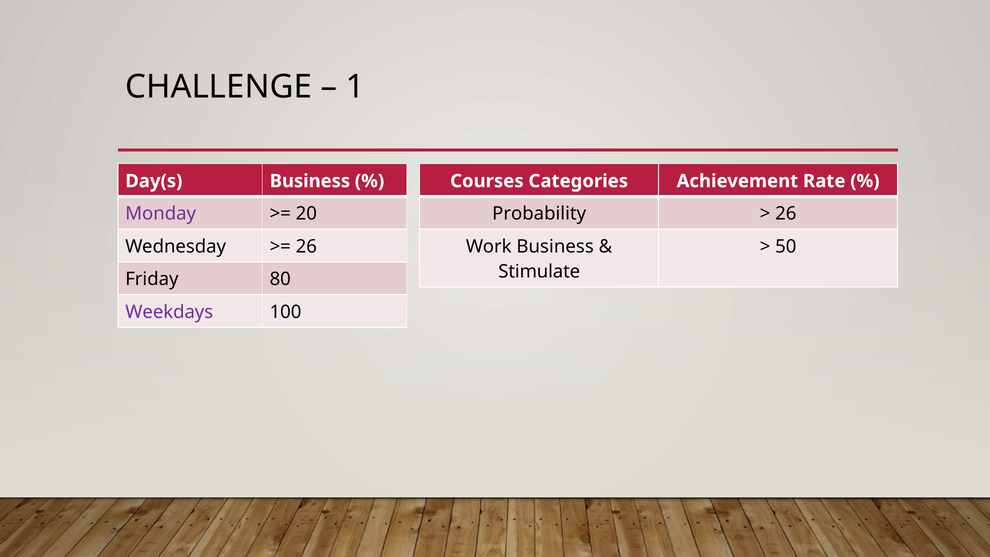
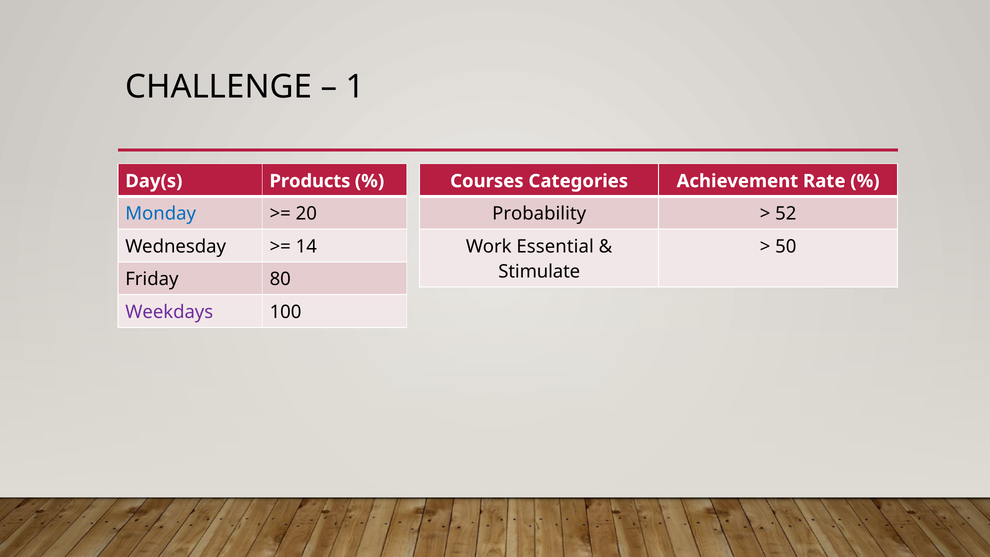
Day(s Business: Business -> Products (310, 181)
Monday colour: purple -> blue (161, 214)
26: 26 -> 52 (786, 214)
26: 26 -> 14 (306, 246)
Work Business: Business -> Essential (555, 246)
